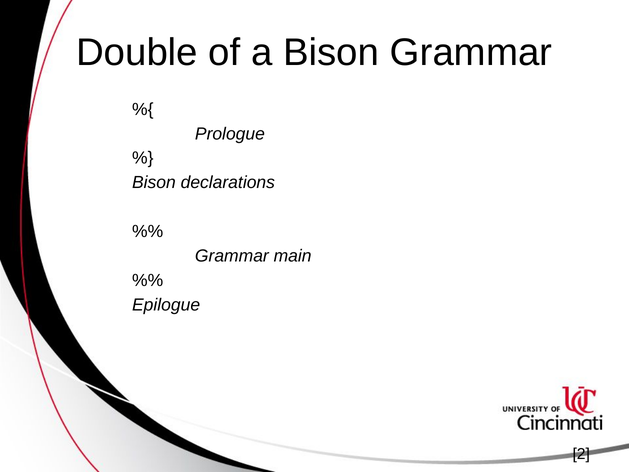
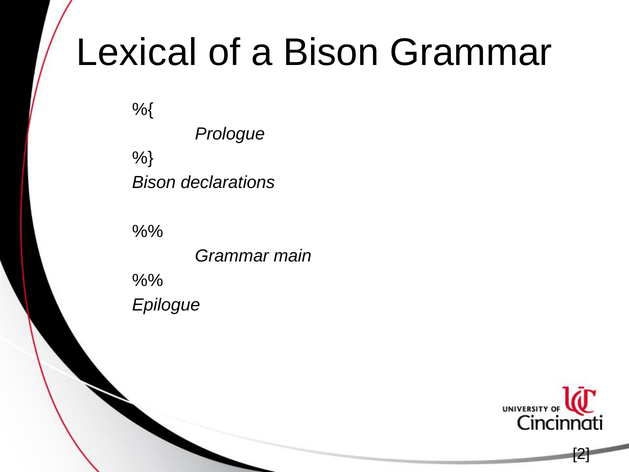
Double: Double -> Lexical (137, 52)
